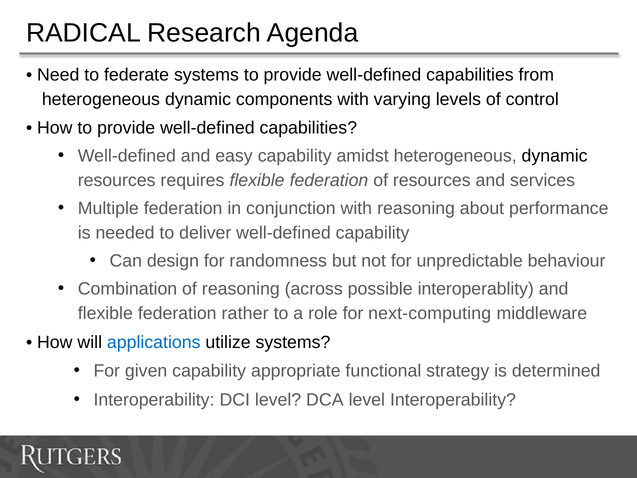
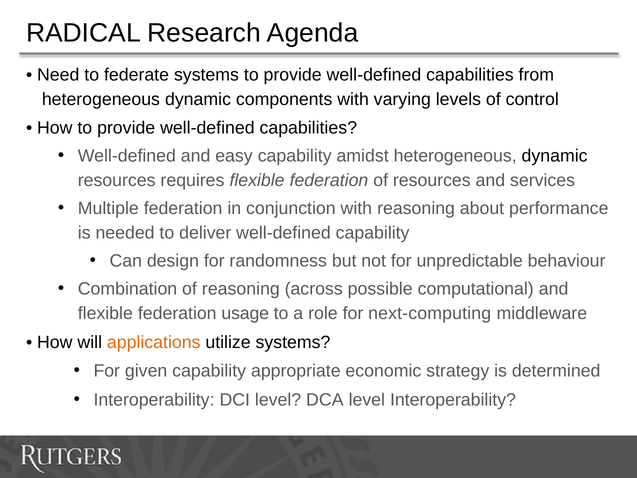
interoperablity: interoperablity -> computational (476, 289)
rather: rather -> usage (245, 313)
applications colour: blue -> orange (154, 342)
functional: functional -> economic (383, 371)
